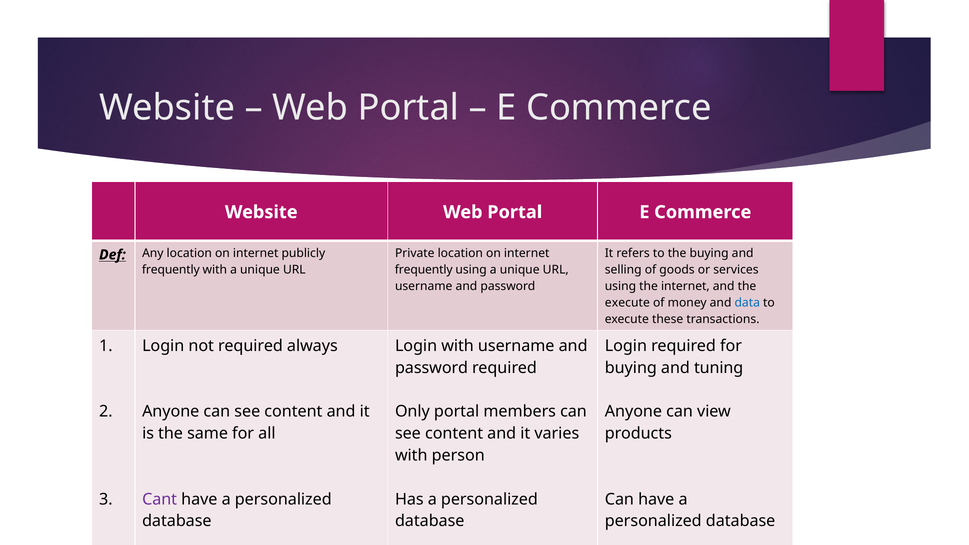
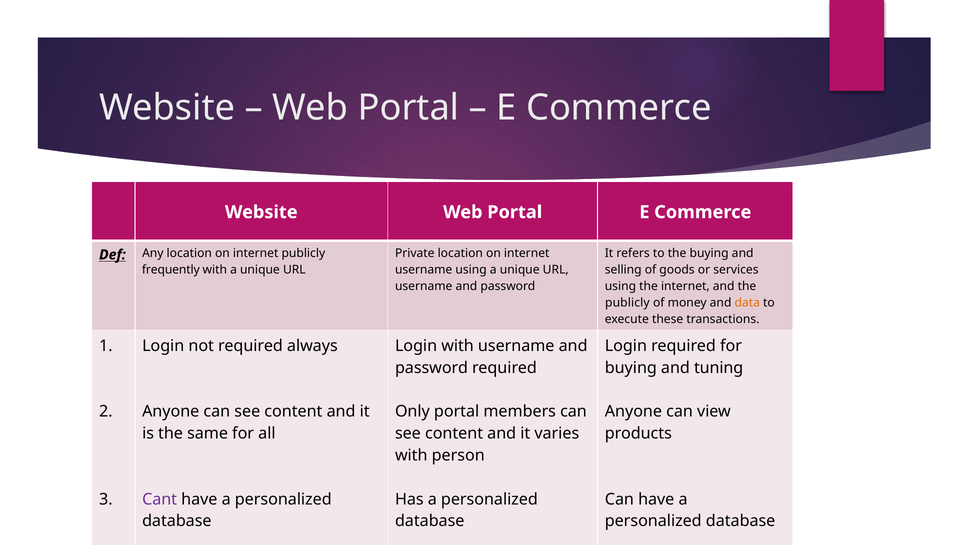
frequently: frequently -> username (424, 270)
execute: execute -> publicly (627, 303)
data colour: blue -> orange (747, 303)
